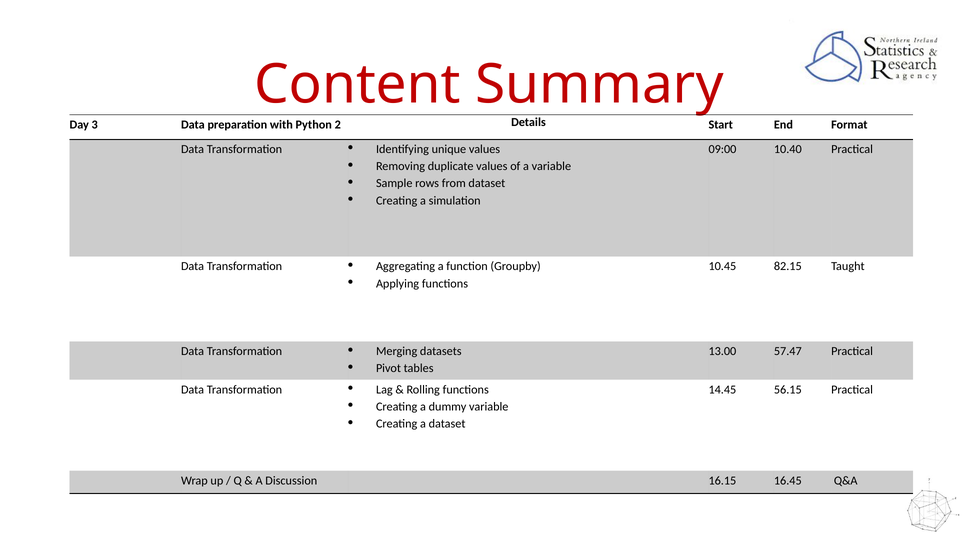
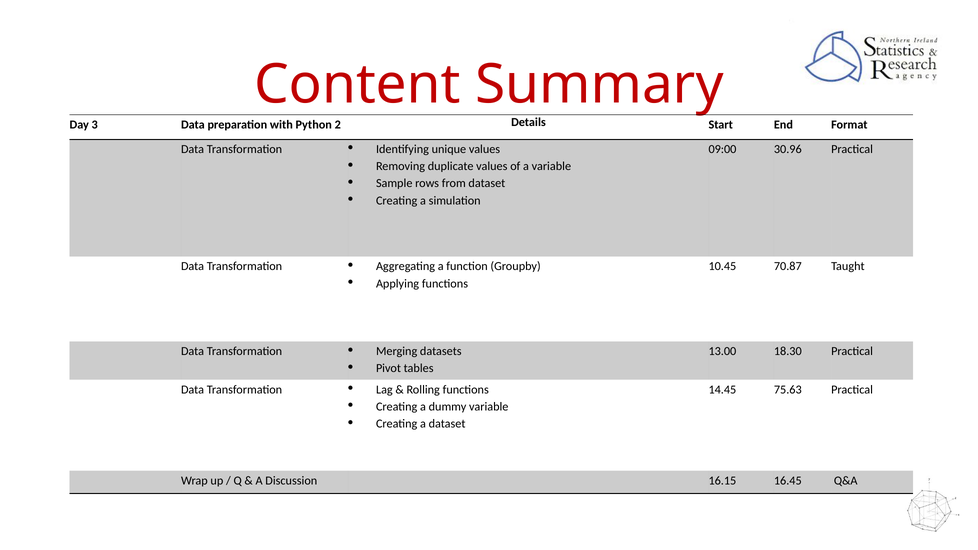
10.40: 10.40 -> 30.96 (788, 149)
82.15: 82.15 -> 70.87 (788, 267)
57.47: 57.47 -> 18.30 (788, 351)
56.15: 56.15 -> 75.63 (788, 390)
